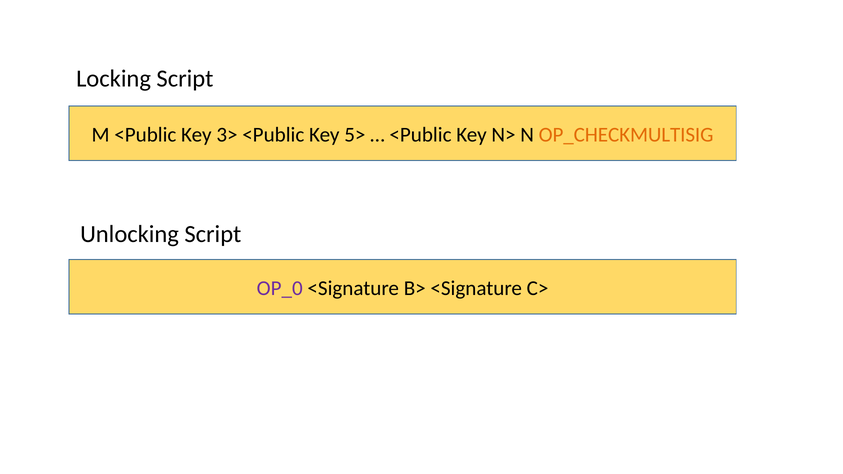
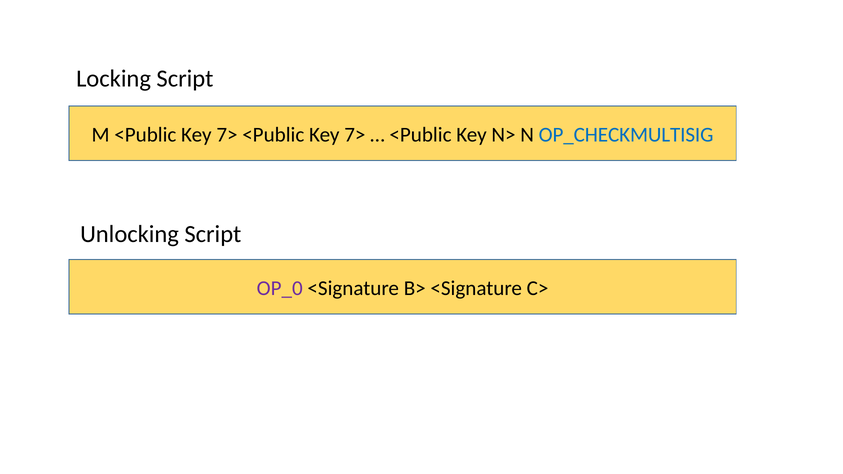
M <Public Key 3>: 3> -> 7> (227, 135)
5>: 5> -> 7> (355, 135)
OP_CHECKMULTISIG colour: orange -> blue (626, 135)
